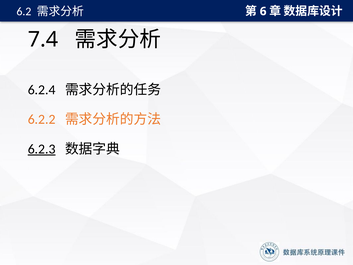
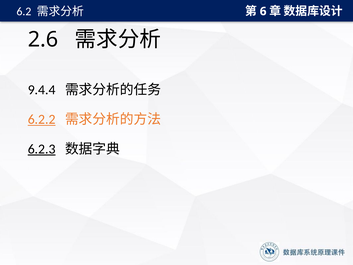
7.4: 7.4 -> 2.6 (43, 40)
6.2.4: 6.2.4 -> 9.4.4 (42, 90)
6.2.2 underline: none -> present (42, 119)
